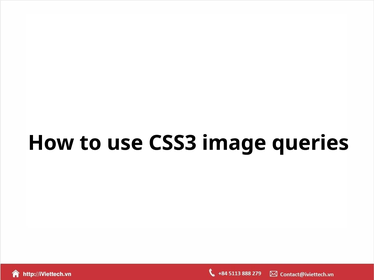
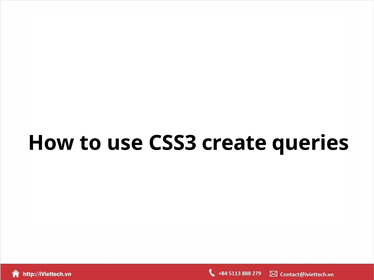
image: image -> create (234, 143)
